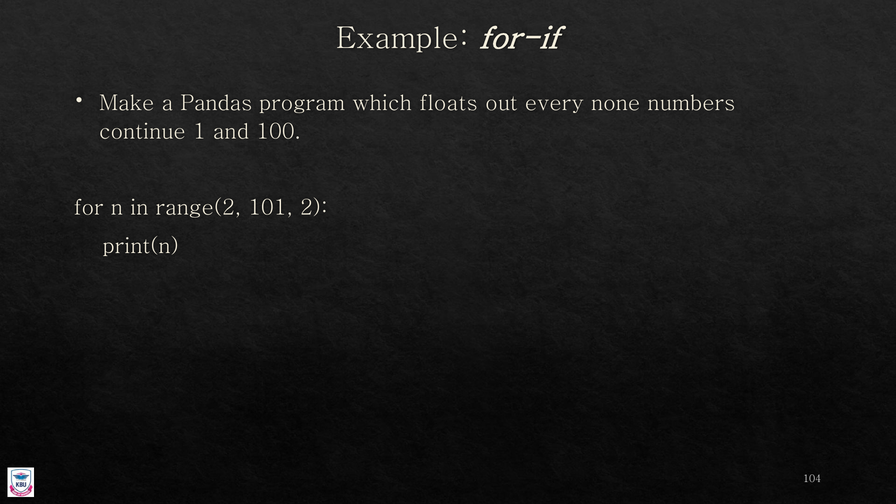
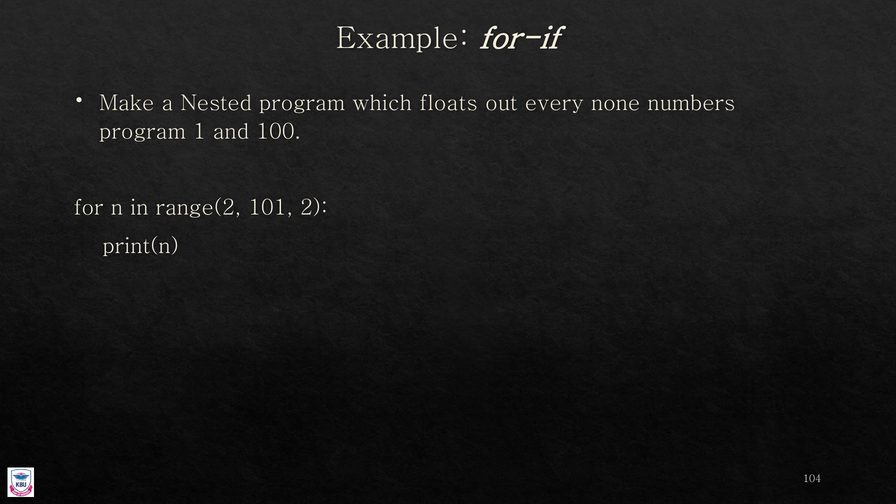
Pandas: Pandas -> Nested (216, 103)
continue: continue -> program (142, 131)
